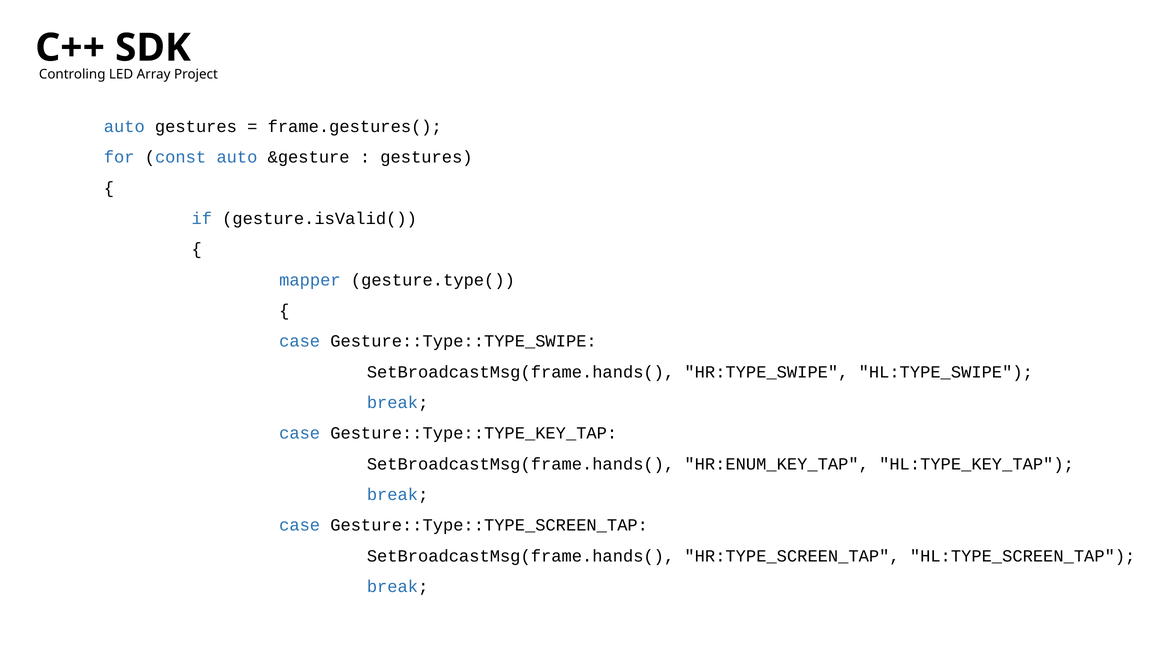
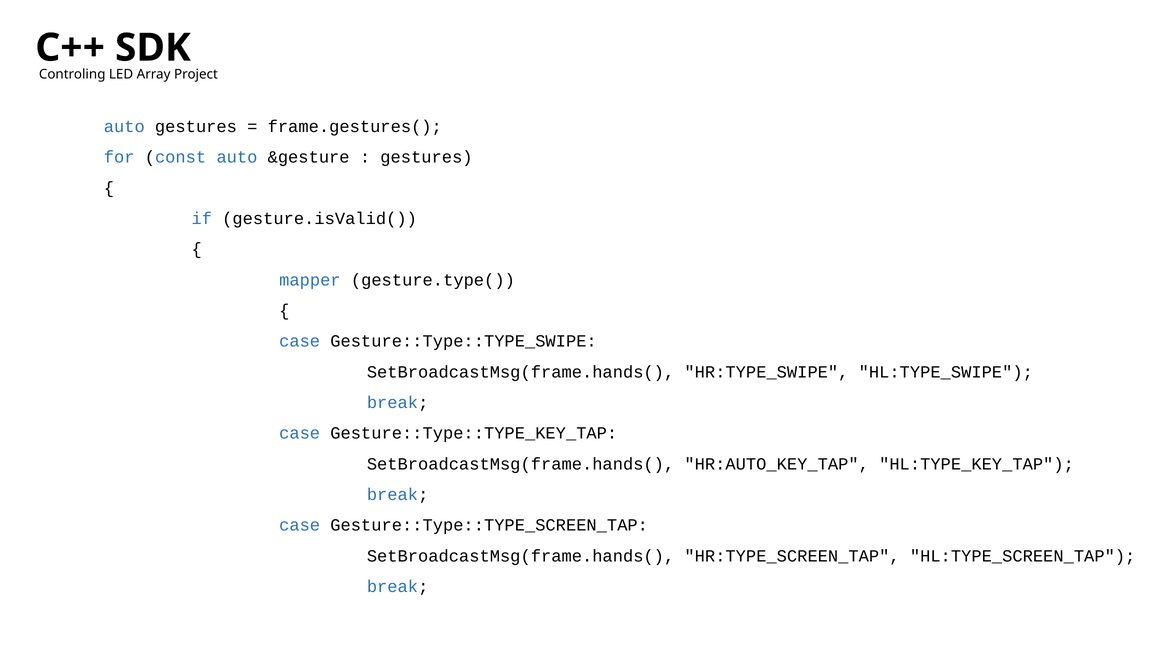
HR:ENUM_KEY_TAP: HR:ENUM_KEY_TAP -> HR:AUTO_KEY_TAP (777, 464)
